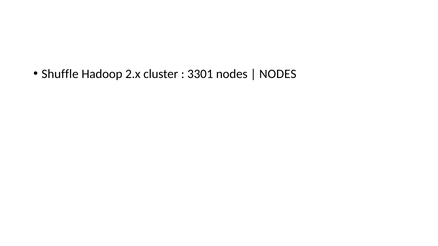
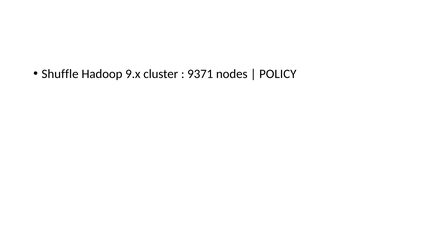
2.x: 2.x -> 9.x (133, 74)
3301: 3301 -> 9371 (200, 74)
NODES: NODES -> POLICY (278, 74)
